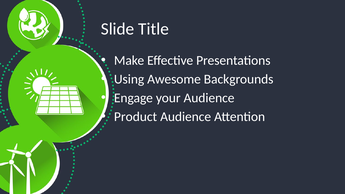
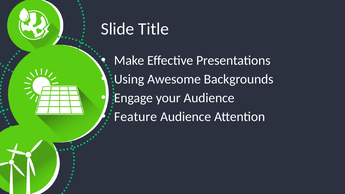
Product: Product -> Feature (135, 117)
